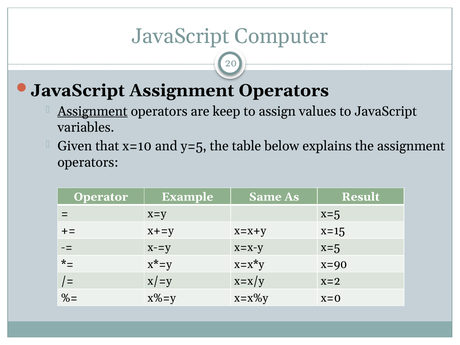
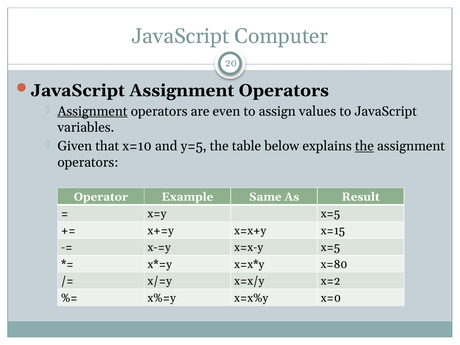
keep: keep -> even (226, 111)
the underline: none -> present (364, 146)
x=90: x=90 -> x=80 (334, 264)
